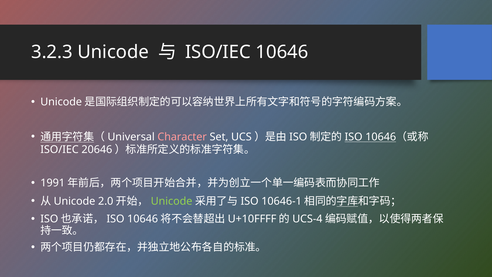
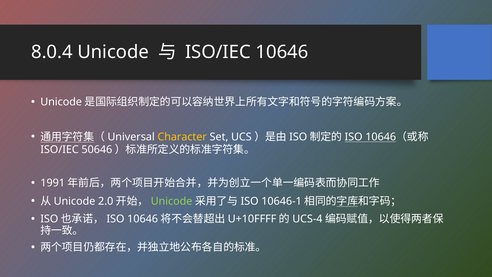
3.2.3: 3.2.3 -> 8.0.4 (52, 52)
Character colour: pink -> yellow (182, 137)
20646: 20646 -> 50646 (97, 149)
